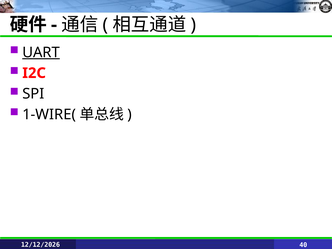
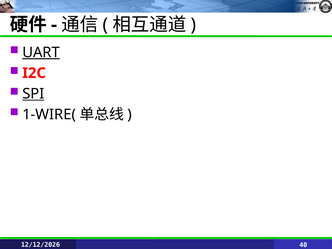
SPI underline: none -> present (33, 94)
